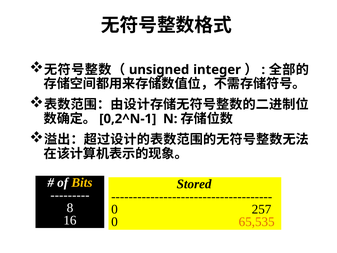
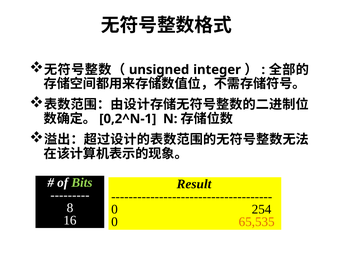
Bits colour: yellow -> light green (82, 182)
Stored: Stored -> Result (194, 184)
257: 257 -> 254 (262, 209)
